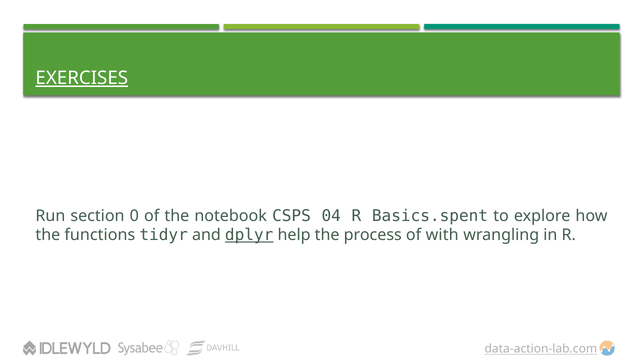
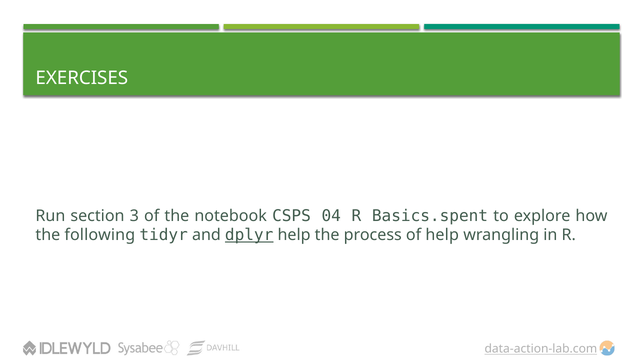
EXERCISES underline: present -> none (82, 78)
0: 0 -> 3 (134, 216)
functions: functions -> following (100, 235)
of with: with -> help (442, 235)
